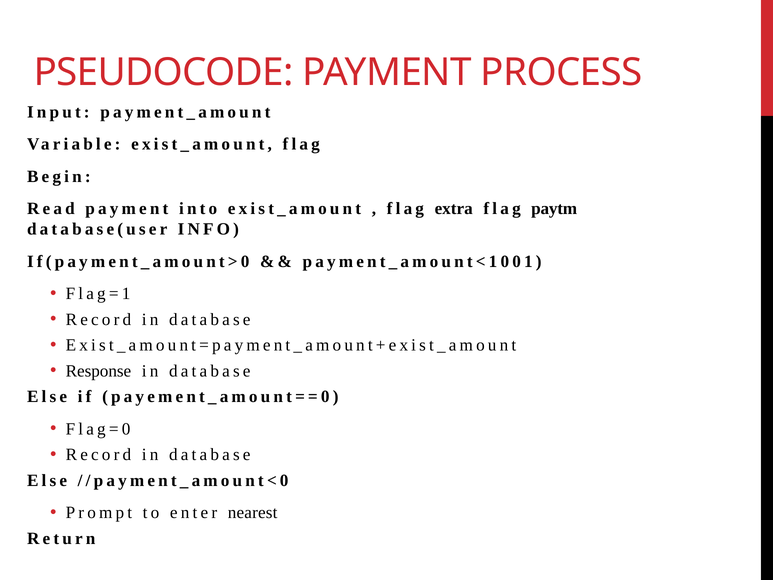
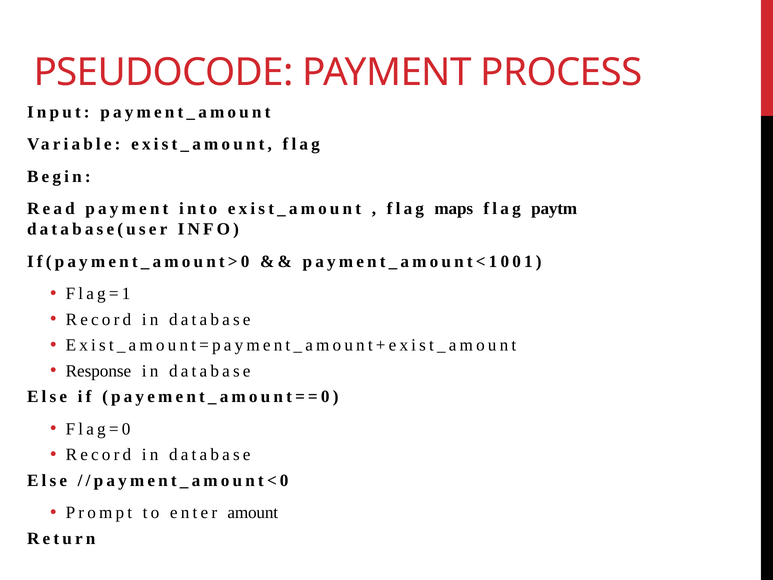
extra: extra -> maps (454, 209)
nearest: nearest -> amount (253, 512)
